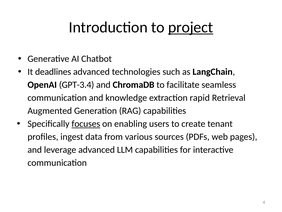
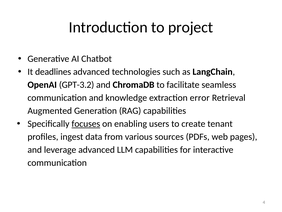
project underline: present -> none (191, 27)
GPT-3.4: GPT-3.4 -> GPT-3.2 (77, 85)
rapid: rapid -> error (200, 98)
